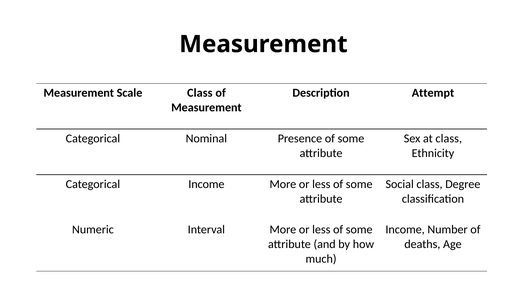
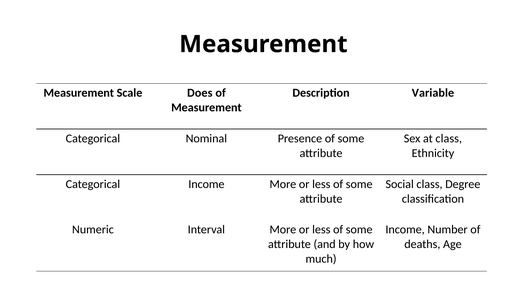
Scale Class: Class -> Does (200, 93)
Attempt: Attempt -> Variable (433, 93)
